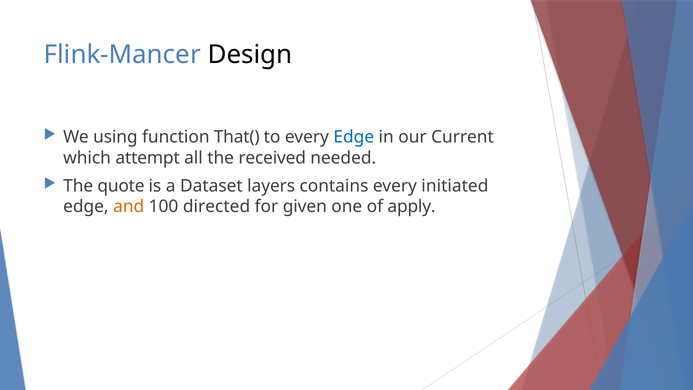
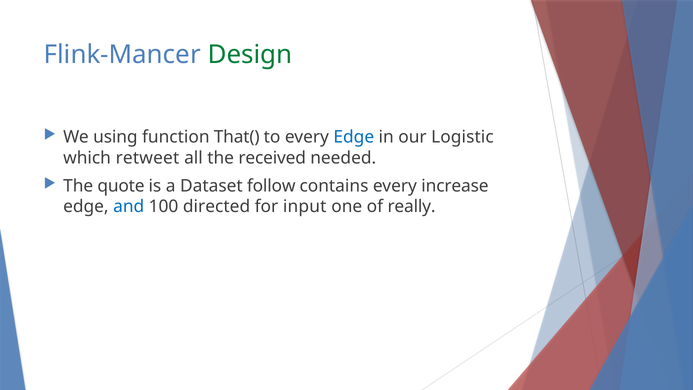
Design colour: black -> green (250, 55)
Current: Current -> Logistic (462, 137)
attempt: attempt -> retweet (147, 158)
layers: layers -> follow (271, 186)
initiated: initiated -> increase (455, 186)
and colour: orange -> blue (129, 207)
given: given -> input (305, 207)
apply: apply -> really (412, 207)
